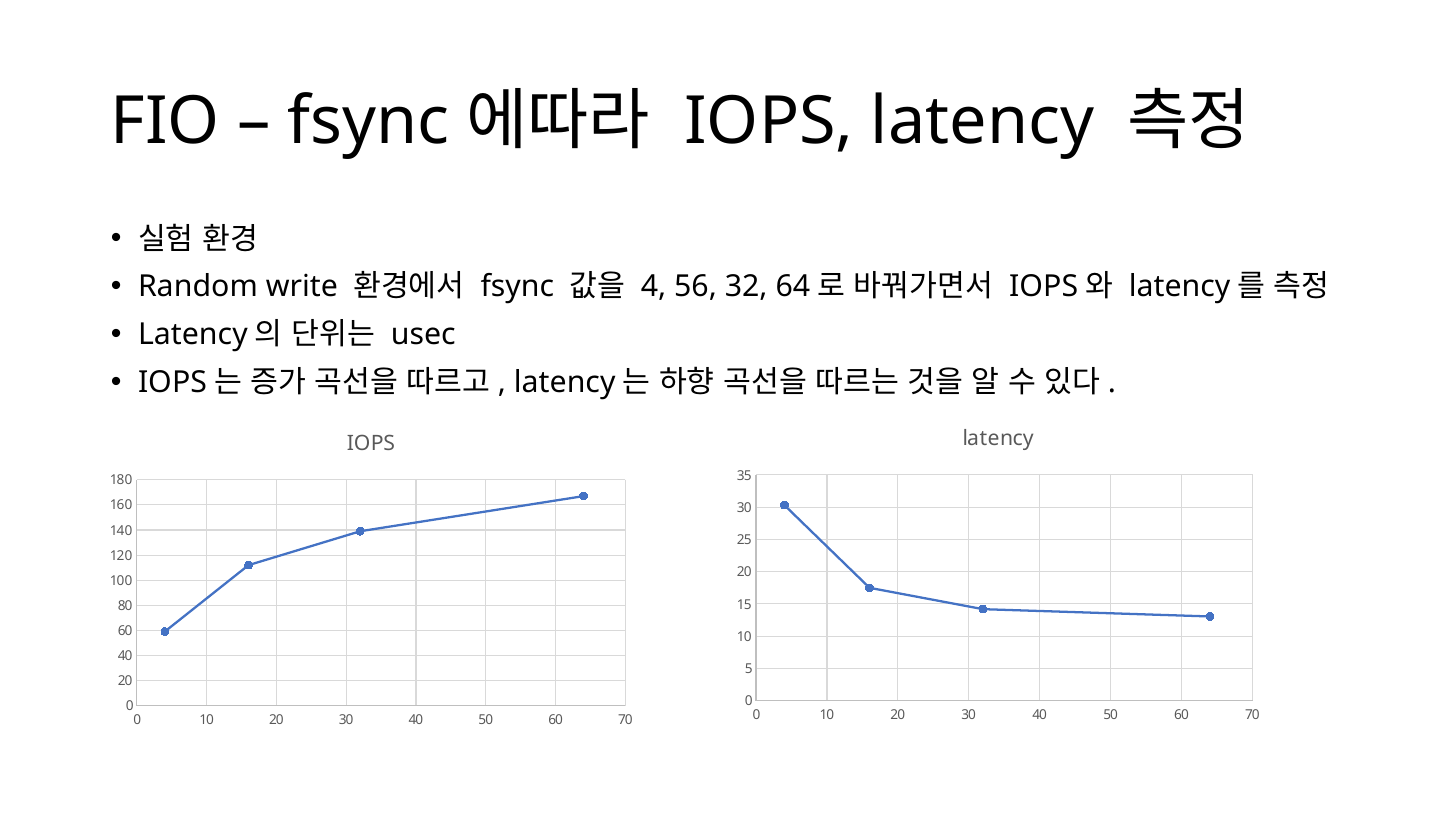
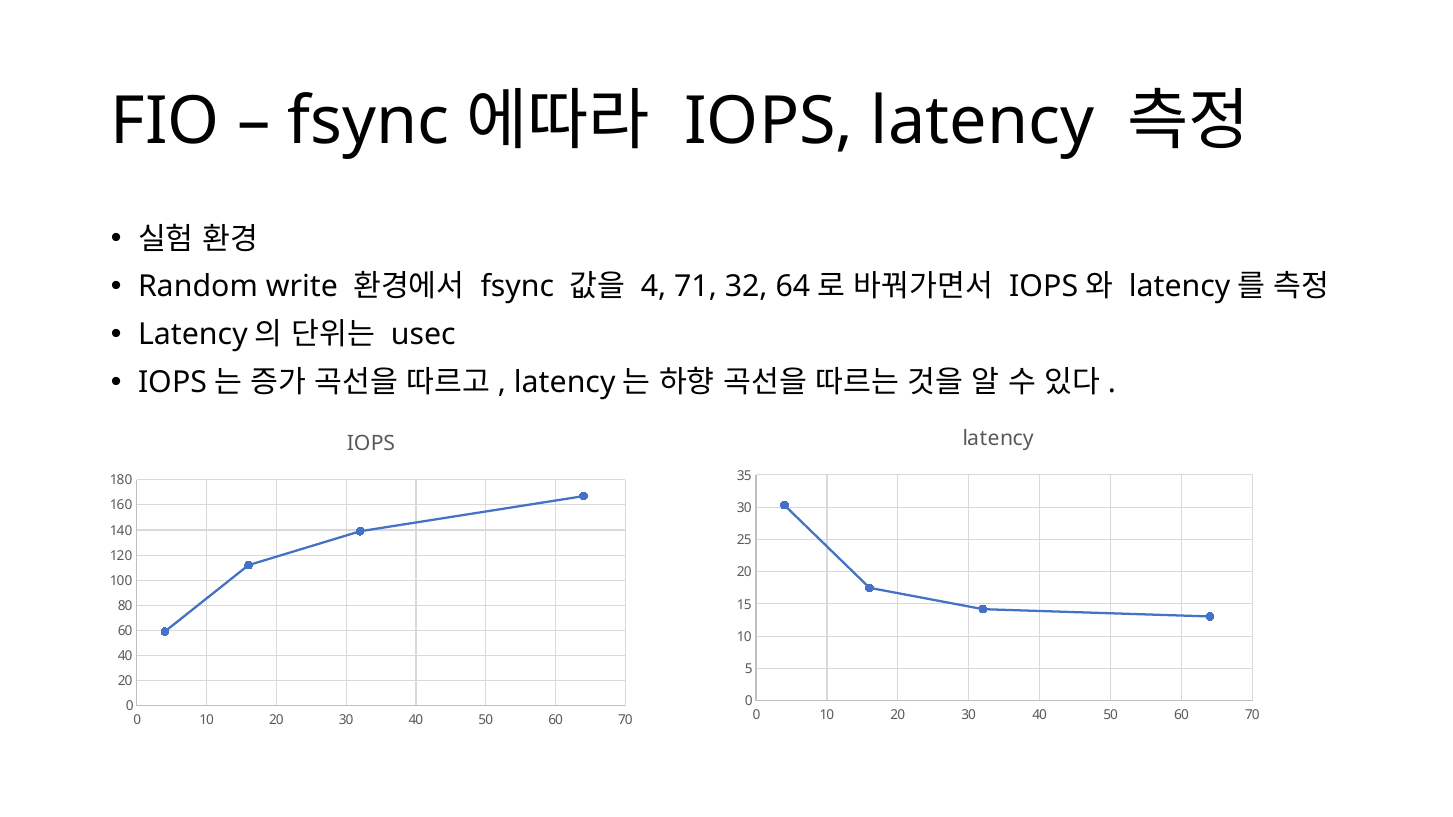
56: 56 -> 71 (696, 287)
